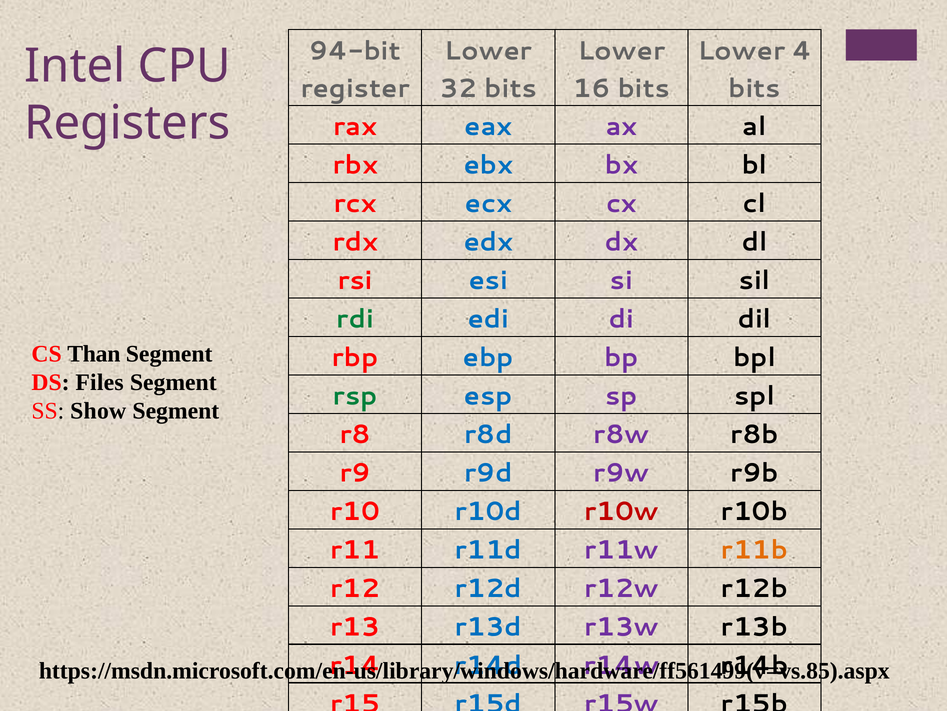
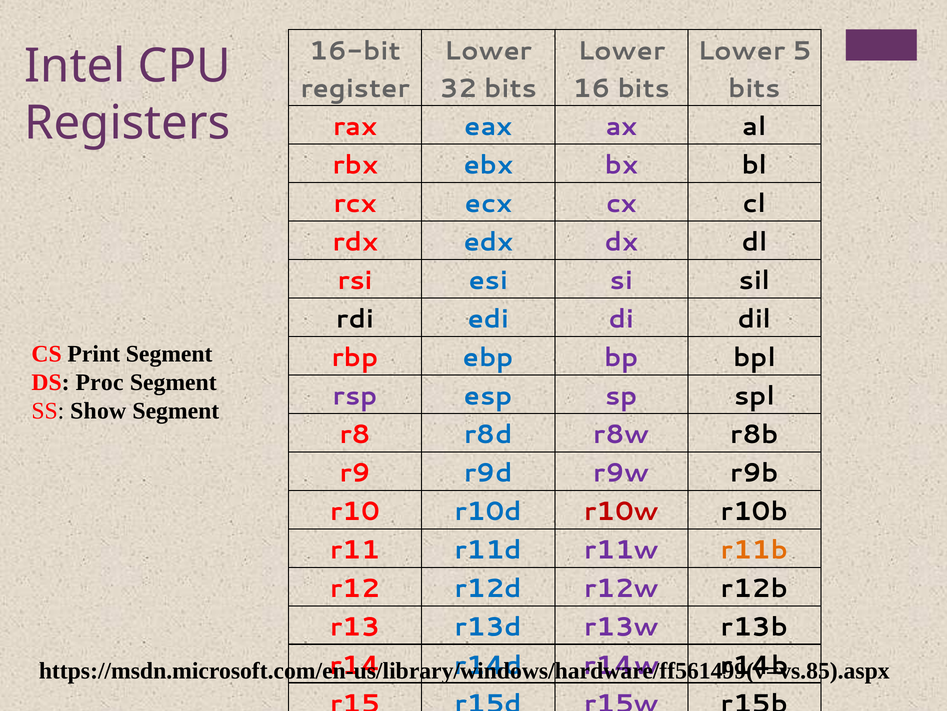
94-bit: 94-bit -> 16-bit (355, 51)
4: 4 -> 5 (802, 51)
rdi colour: green -> black (355, 319)
Than: Than -> Print (94, 353)
Files: Files -> Proc (100, 382)
rsp colour: green -> purple (355, 396)
